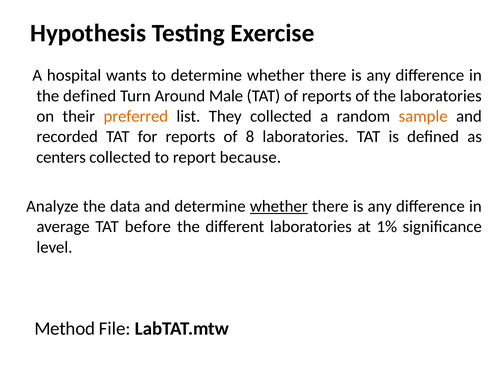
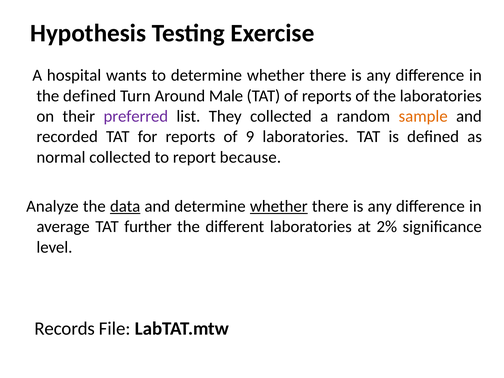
preferred colour: orange -> purple (136, 116)
8: 8 -> 9 (250, 137)
centers: centers -> normal (61, 157)
data underline: none -> present (125, 206)
before: before -> further (148, 227)
1%: 1% -> 2% (387, 227)
Method: Method -> Records (65, 328)
